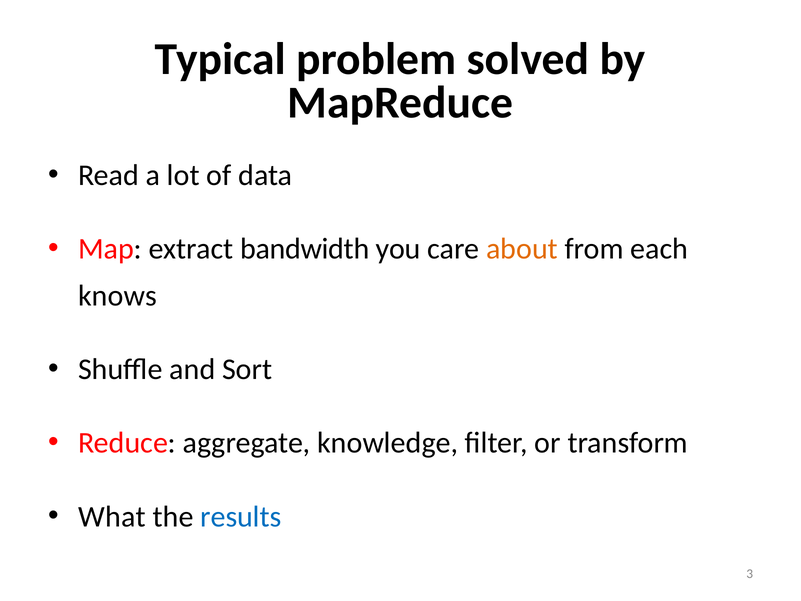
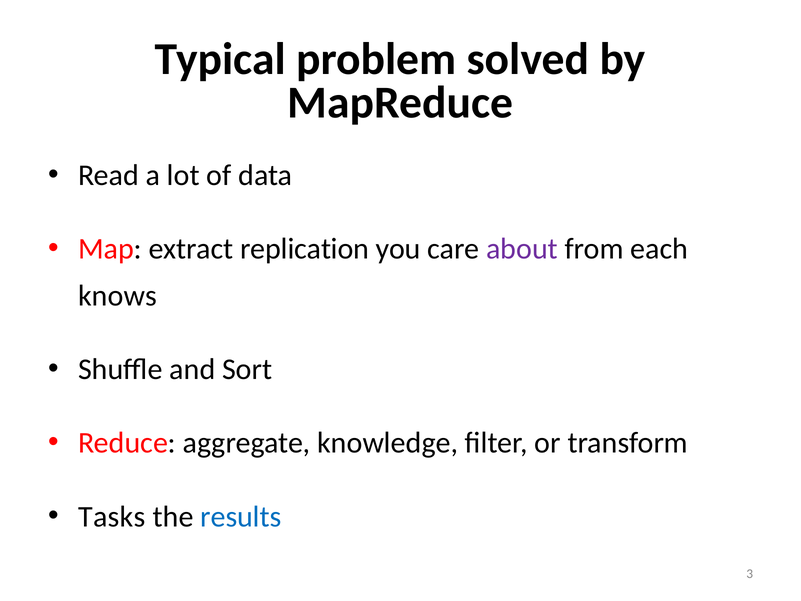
bandwidth: bandwidth -> replication (305, 249)
about colour: orange -> purple (522, 249)
What: What -> Tasks (112, 516)
